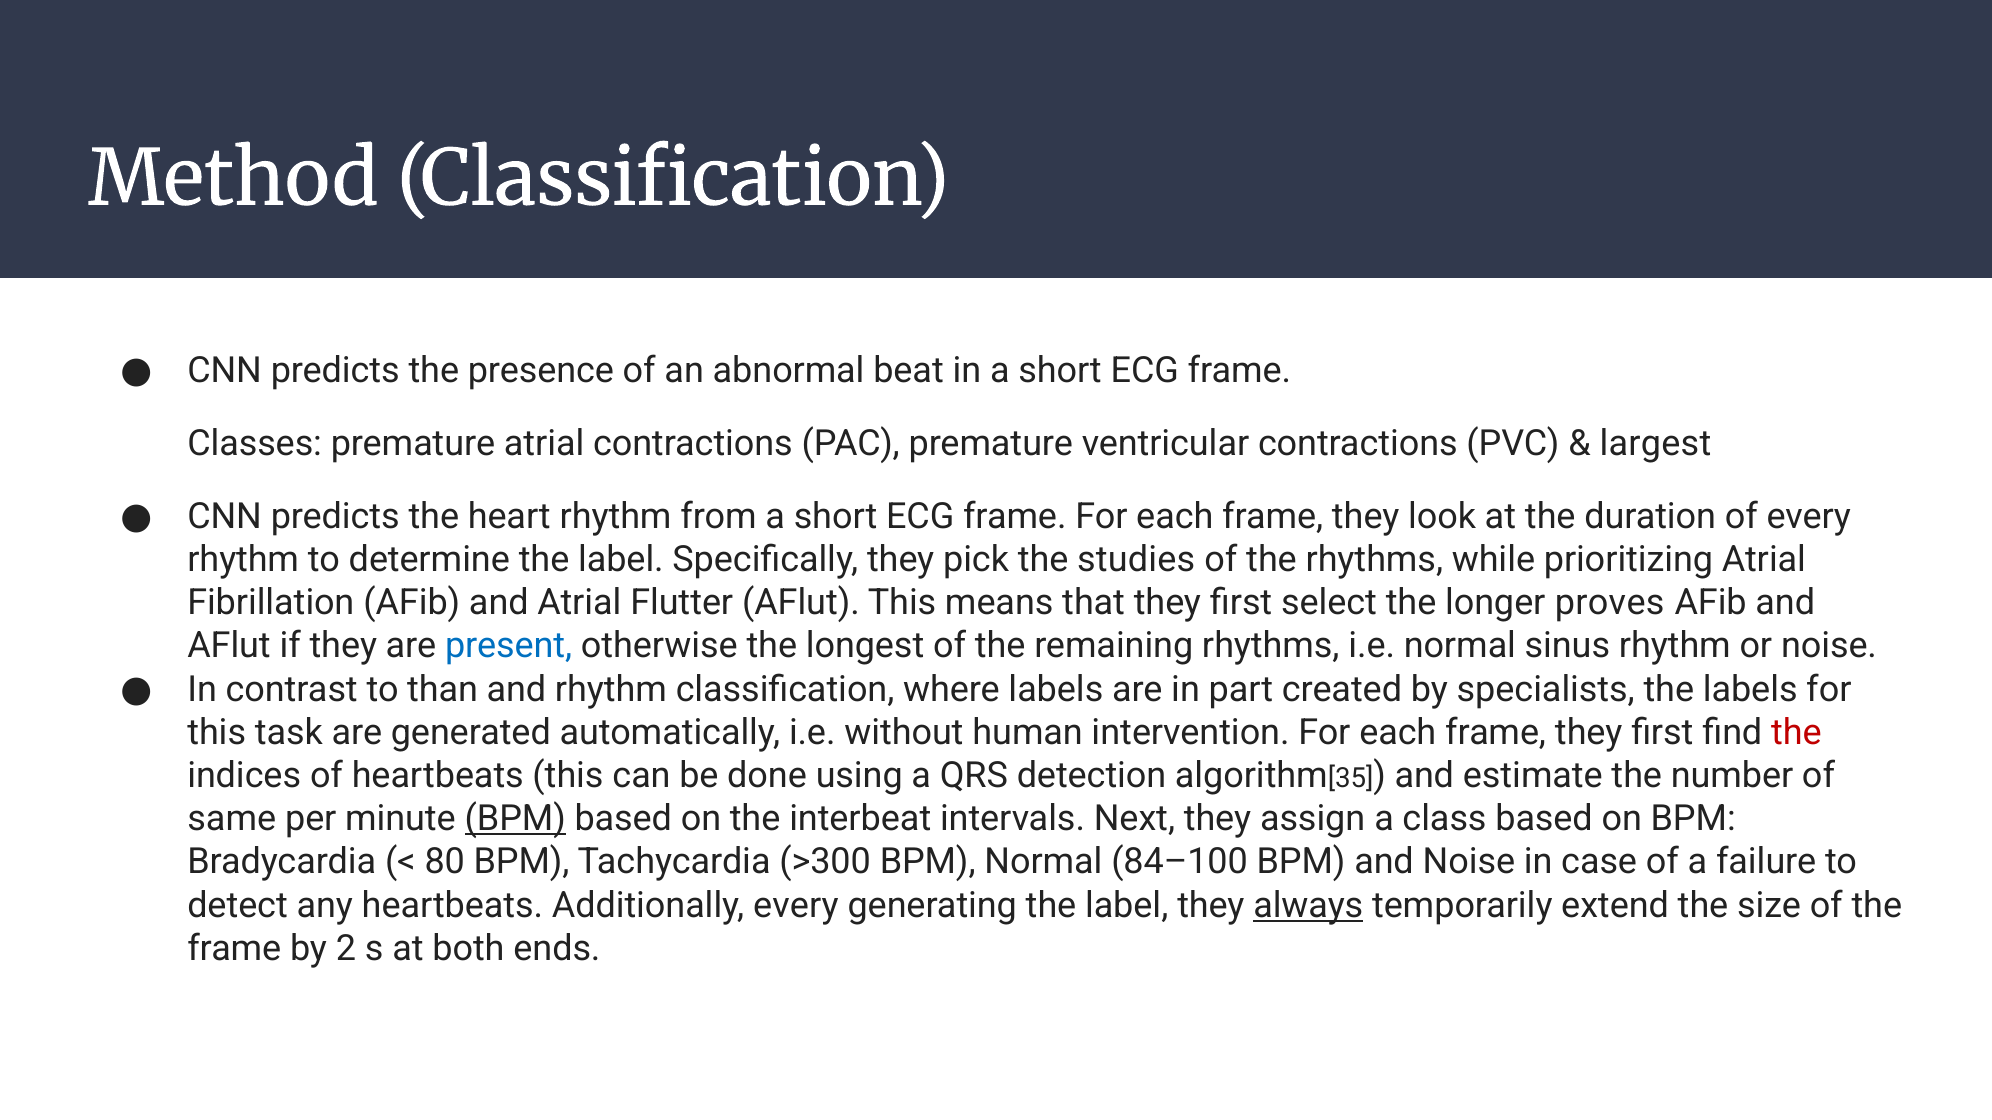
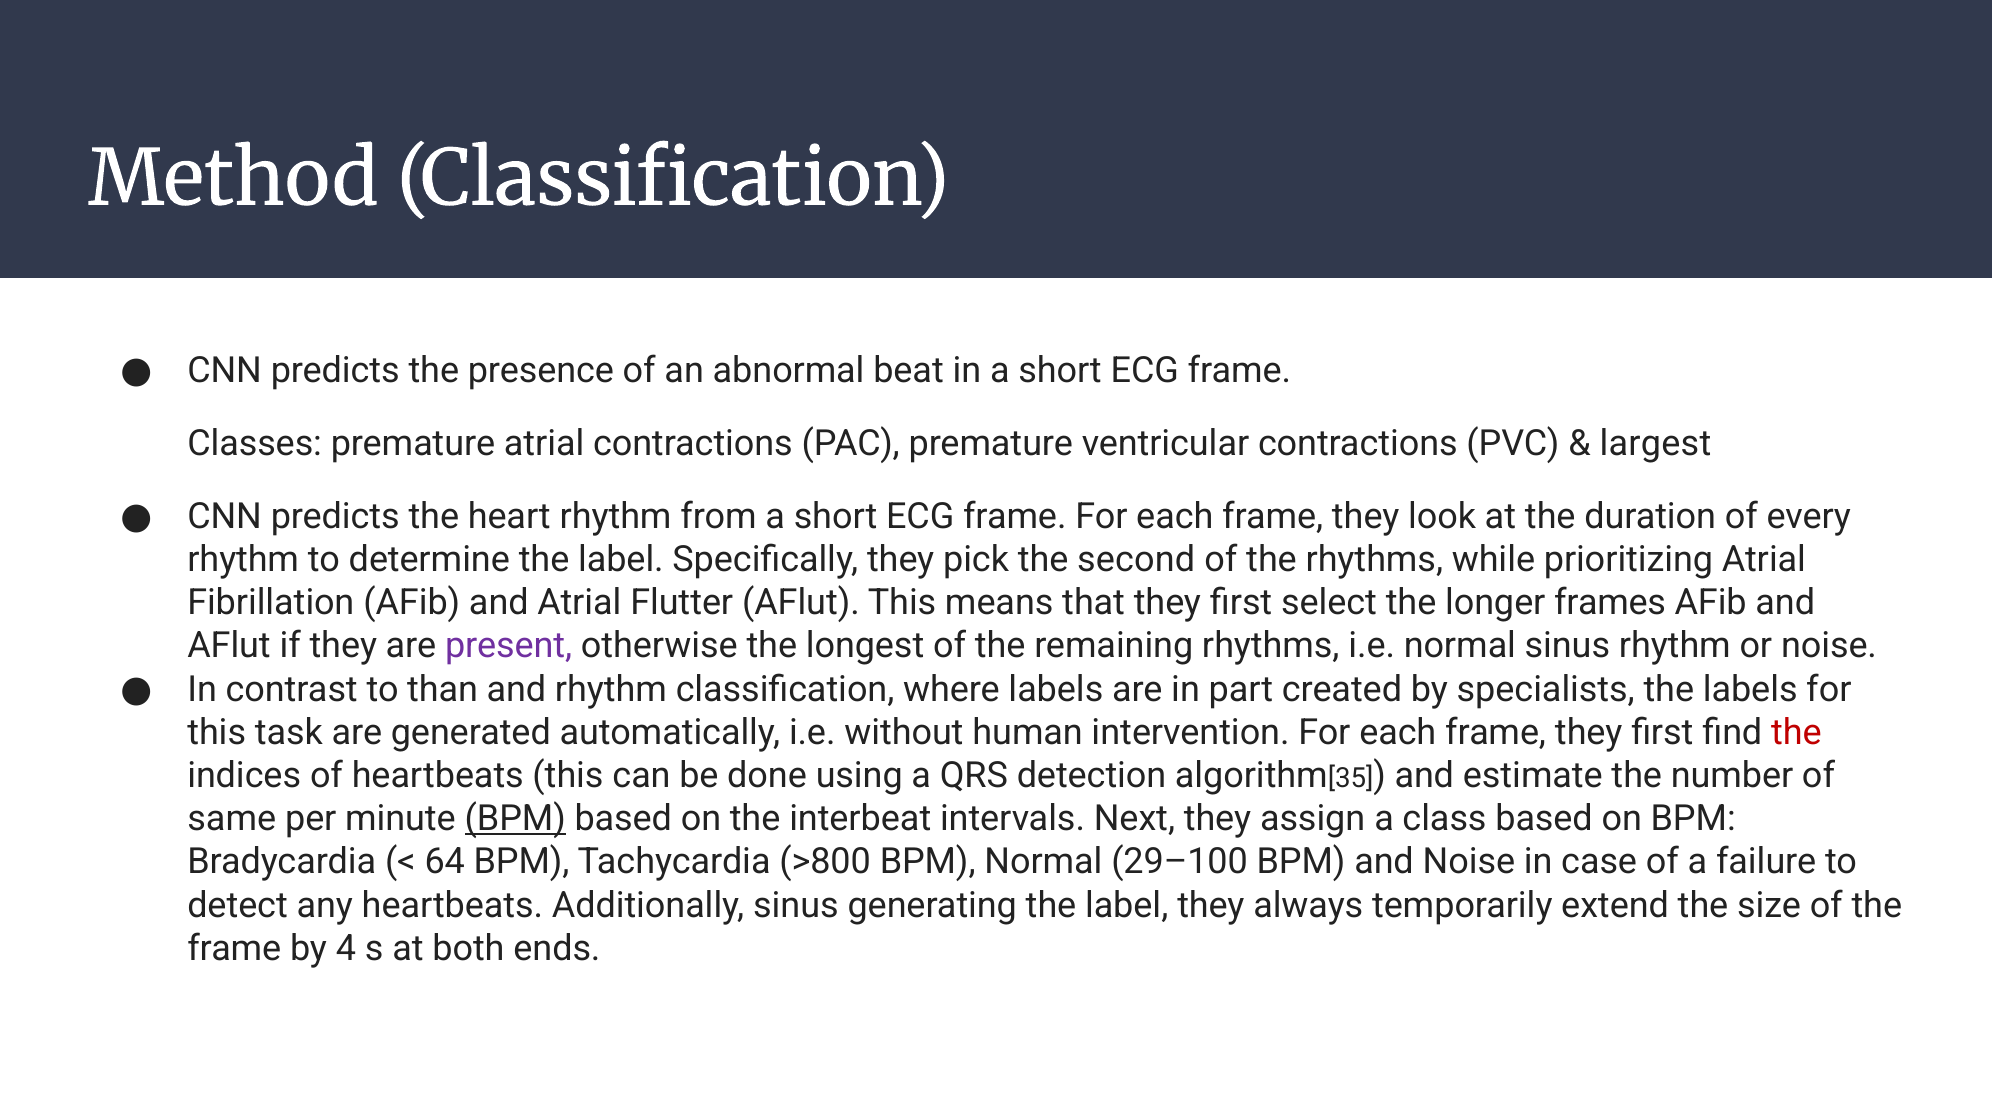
studies: studies -> second (1136, 560)
proves: proves -> frames (1610, 603)
present colour: blue -> purple (509, 646)
80: 80 -> 64 (445, 862)
>300: >300 -> >800 (825, 862)
84–100: 84–100 -> 29–100 (1180, 862)
Additionally every: every -> sinus (796, 906)
always underline: present -> none (1308, 906)
2: 2 -> 4 (346, 949)
